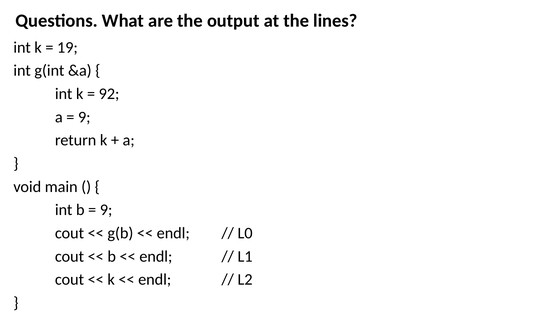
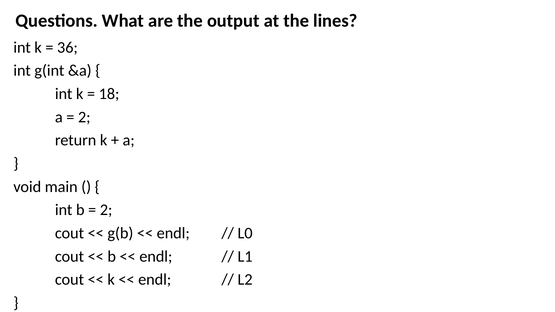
19: 19 -> 36 (67, 47)
92: 92 -> 18 (109, 94)
9: 9 -> 2 (84, 117)
9: 9 -> 2 (106, 210)
